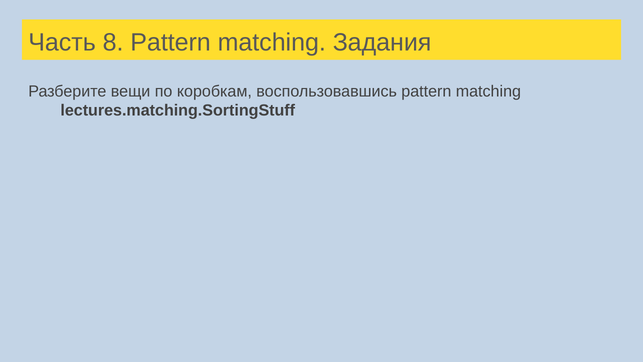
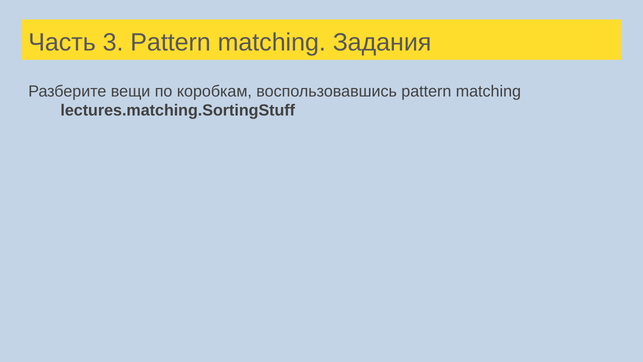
8: 8 -> 3 (113, 43)
